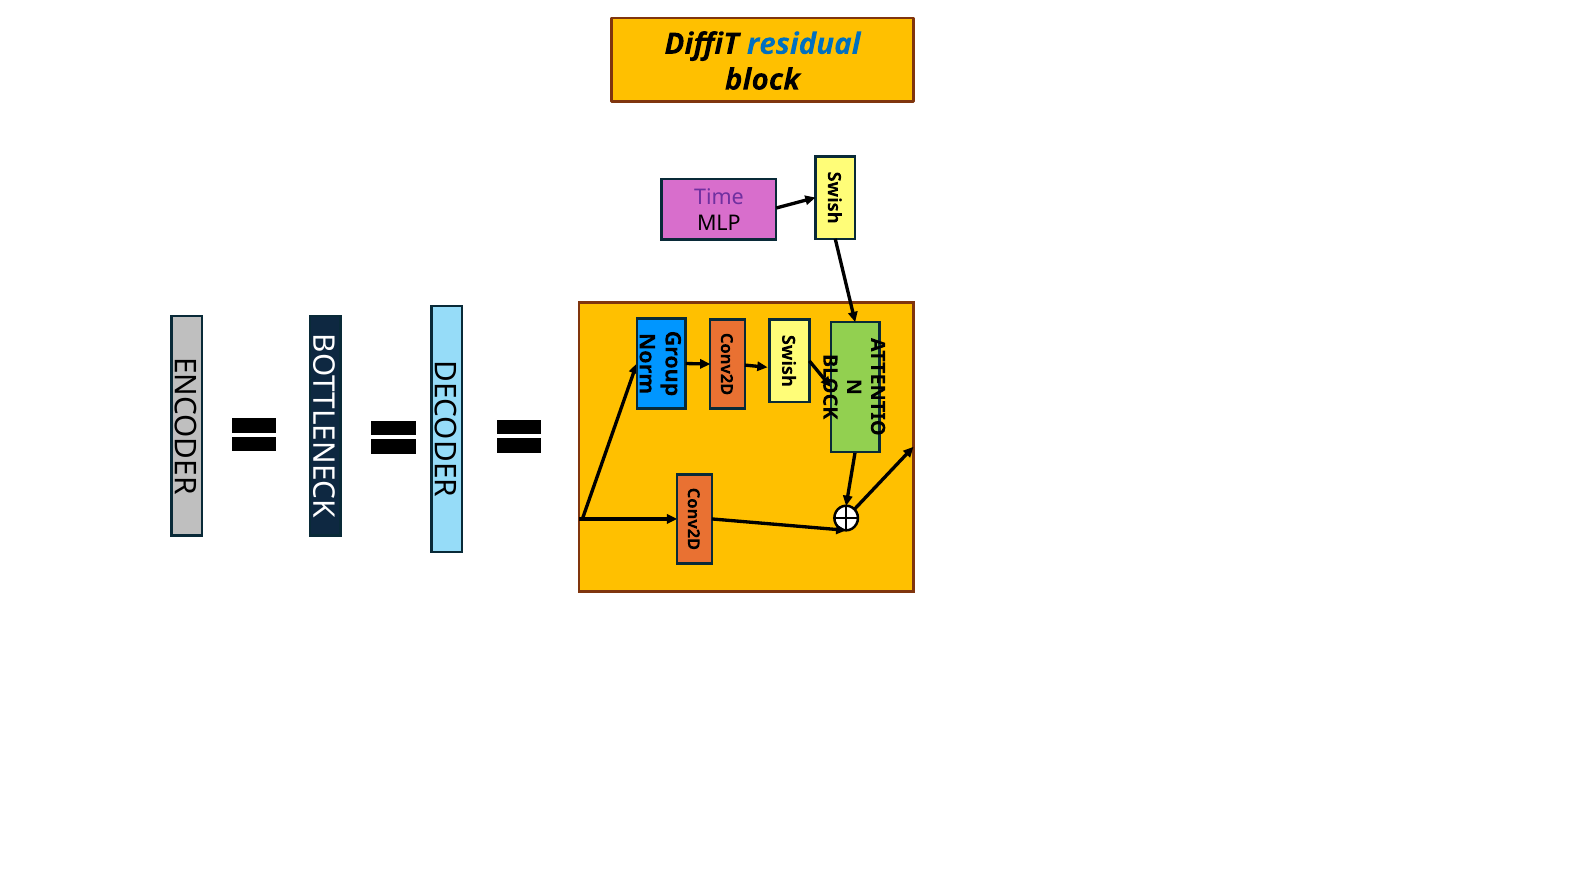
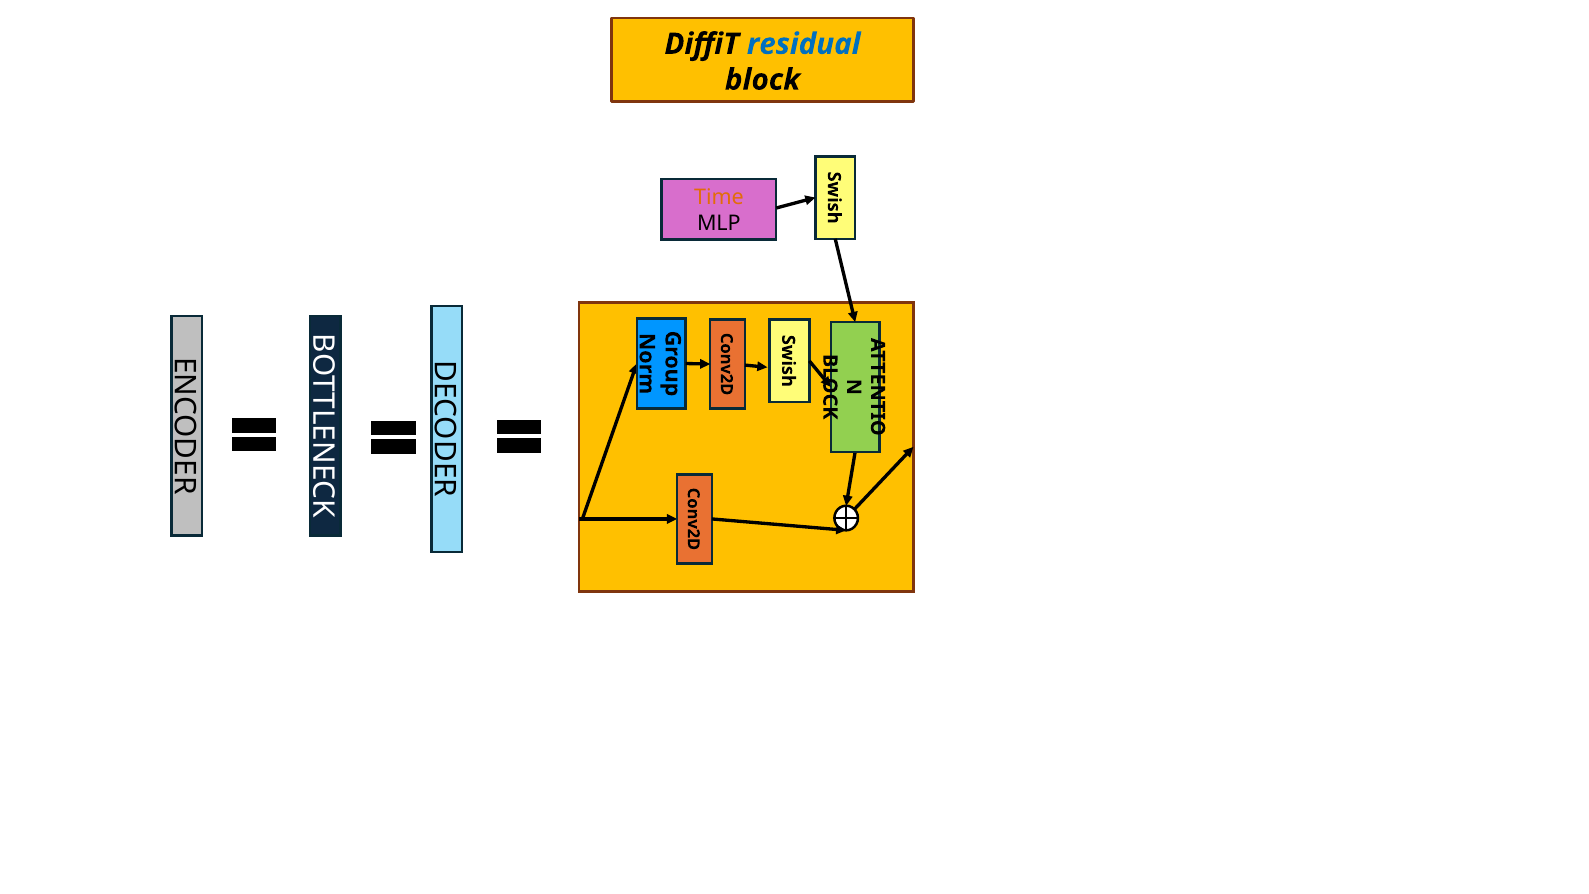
Time colour: purple -> orange (719, 198)
